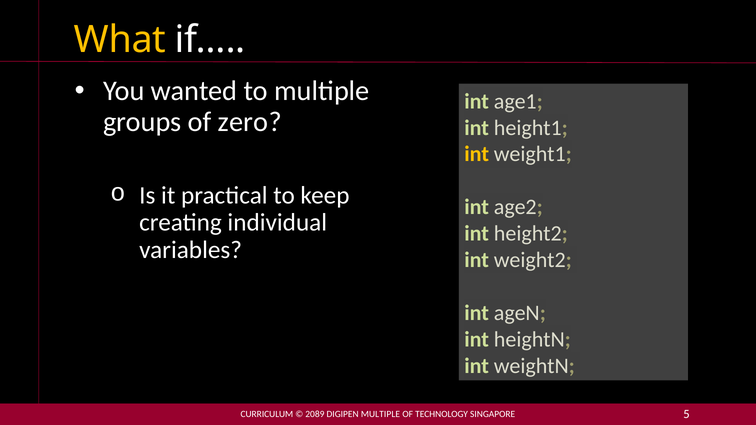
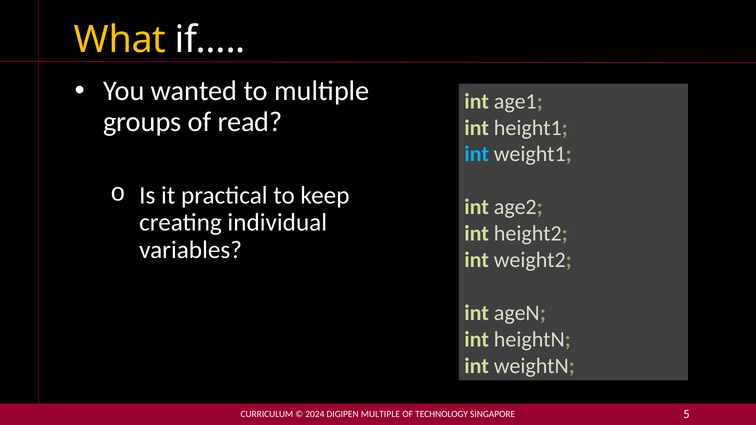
zero: zero -> read (250, 122)
int colour: yellow -> light blue (477, 154)
2089: 2089 -> 2024 (315, 414)
